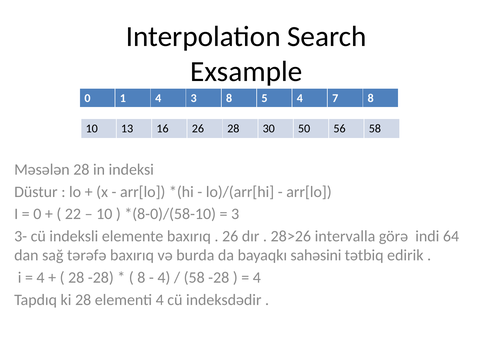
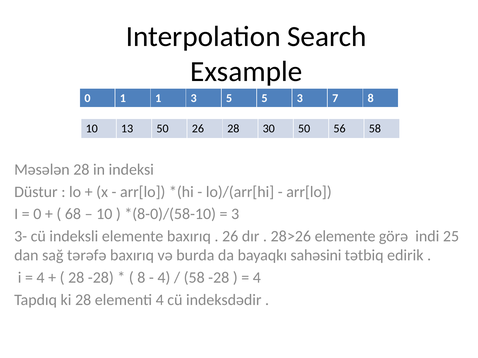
1 4: 4 -> 1 (158, 98)
3 8: 8 -> 5 (229, 98)
5 4: 4 -> 3 (300, 98)
13 16: 16 -> 50 (163, 129)
22: 22 -> 68 (73, 214)
28>26 intervalla: intervalla -> elemente (345, 237)
64: 64 -> 25 (451, 237)
